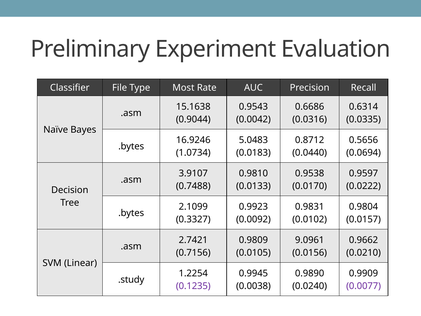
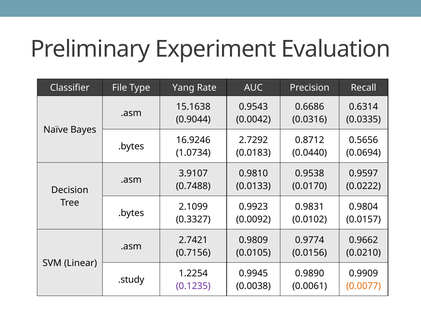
Most: Most -> Yang (183, 88)
5.0483: 5.0483 -> 2.7292 (253, 140)
9.0961: 9.0961 -> 0.9774 (310, 240)
0.0240: 0.0240 -> 0.0061 (310, 286)
0.0077 colour: purple -> orange (364, 286)
